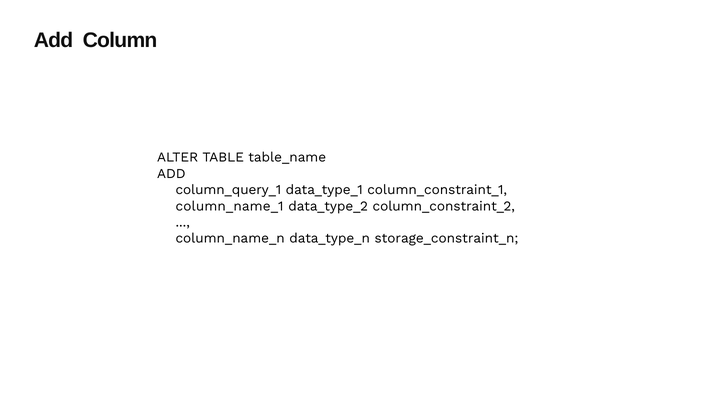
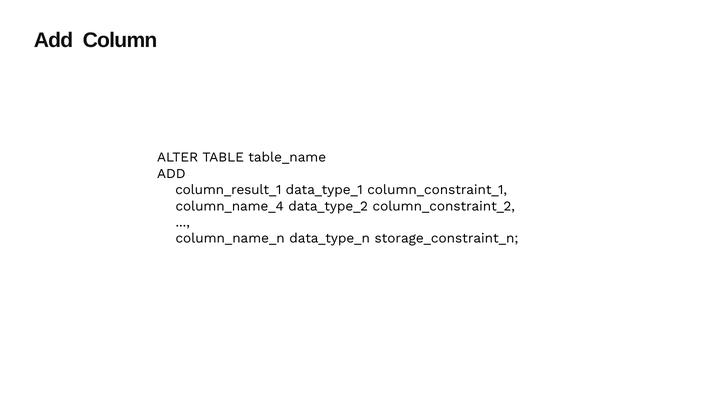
column_query_1: column_query_1 -> column_result_1 (228, 190)
column_name_1: column_name_1 -> column_name_4 (230, 206)
